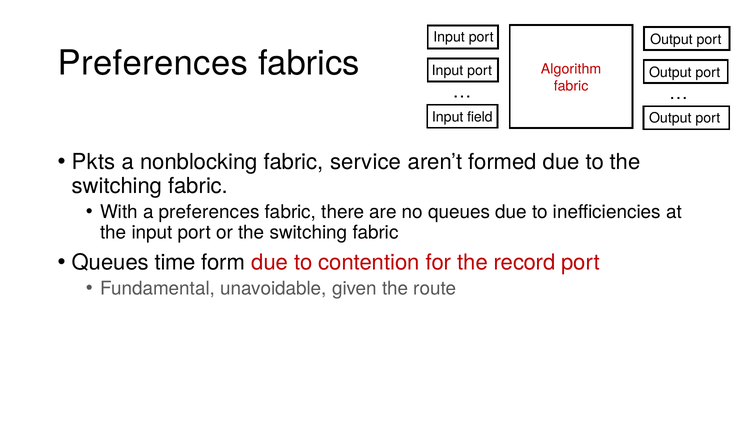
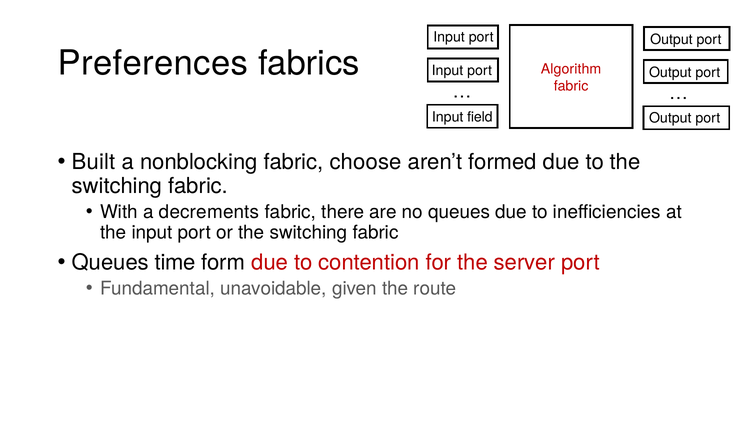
Pkts: Pkts -> Built (94, 162)
service: service -> choose (366, 162)
a preferences: preferences -> decrements (209, 212)
record: record -> server (524, 262)
